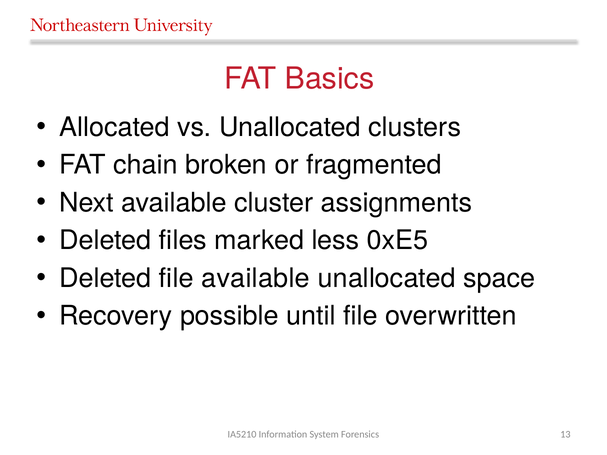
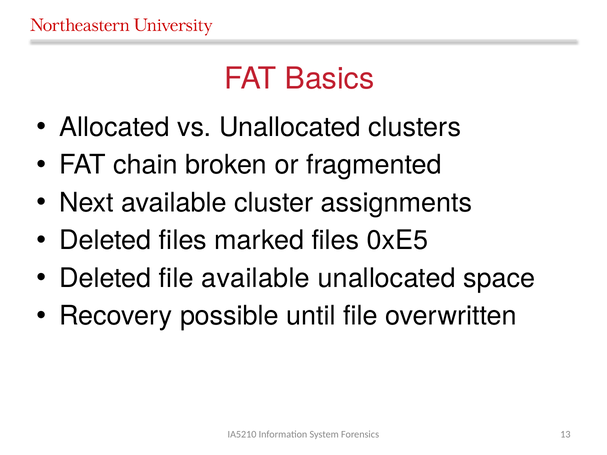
marked less: less -> files (335, 241)
